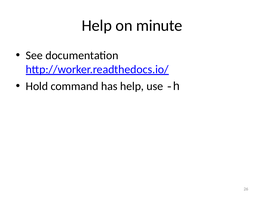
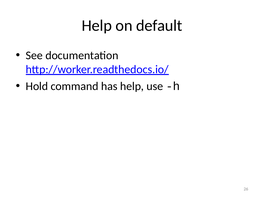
minute: minute -> default (159, 26)
